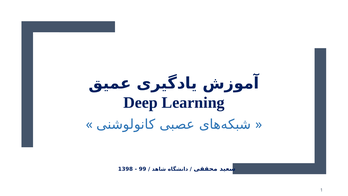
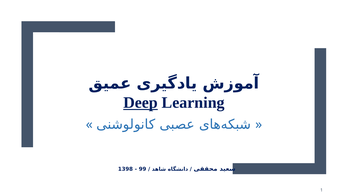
Deep underline: none -> present (141, 102)
